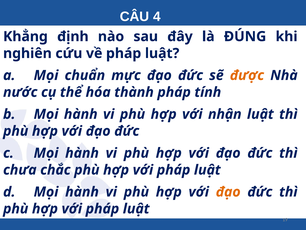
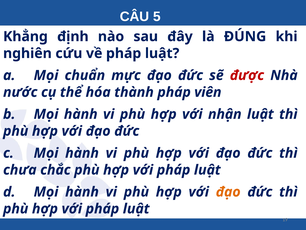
4: 4 -> 5 (157, 17)
được colour: orange -> red (247, 75)
tính: tính -> viên (208, 92)
